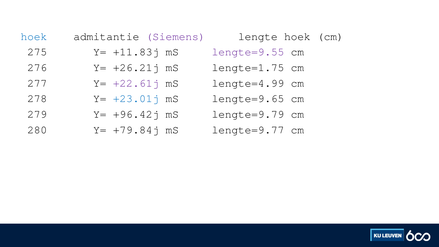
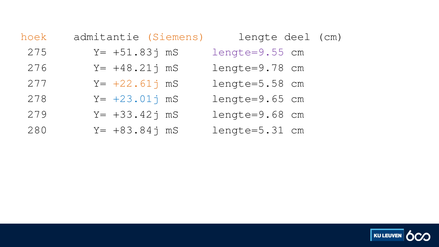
hoek colour: blue -> orange (34, 36)
Siemens colour: purple -> orange (176, 36)
lengte hoek: hoek -> deel (297, 36)
+11.83j: +11.83j -> +51.83j (136, 52)
+26.21j: +26.21j -> +48.21j (136, 68)
lengte=1.75: lengte=1.75 -> lengte=9.78 (248, 68)
+22.61j colour: purple -> orange (136, 83)
lengte=4.99: lengte=4.99 -> lengte=5.58 (248, 83)
+96.42j: +96.42j -> +33.42j (136, 114)
lengte=9.79: lengte=9.79 -> lengte=9.68 (248, 114)
+79.84j: +79.84j -> +83.84j (136, 130)
lengte=9.77: lengte=9.77 -> lengte=5.31 (248, 130)
